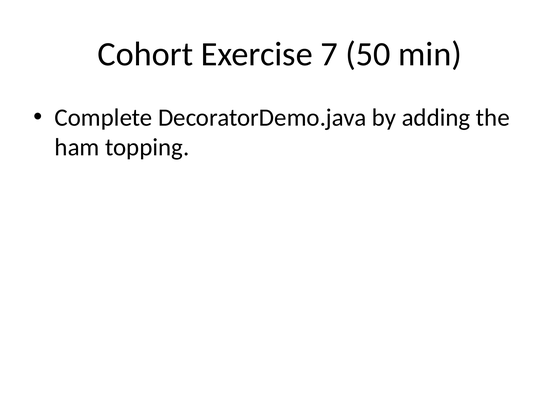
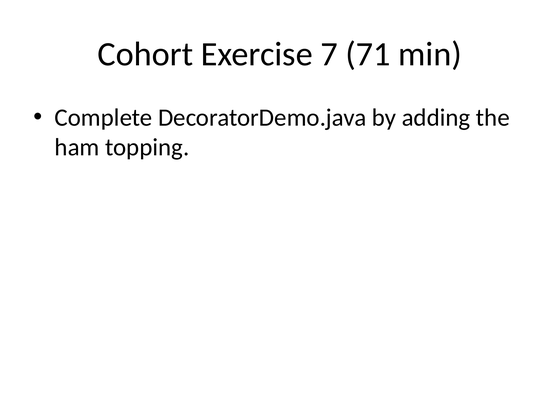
50: 50 -> 71 (368, 54)
